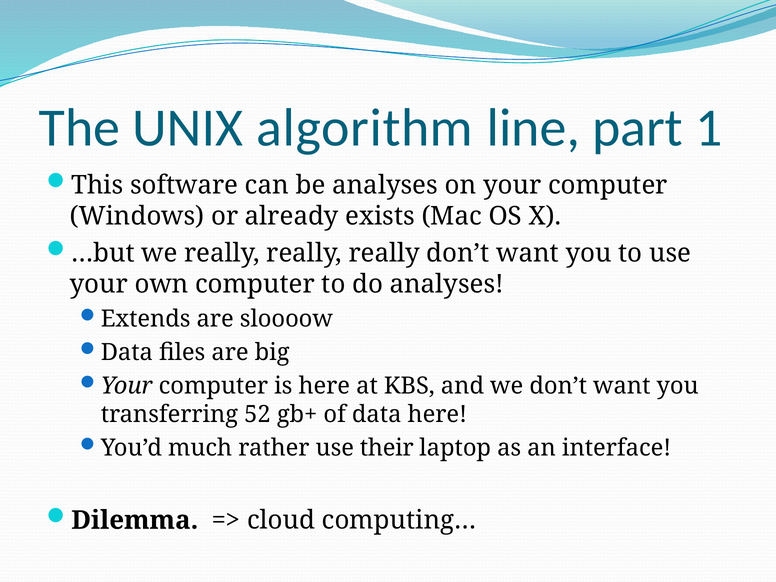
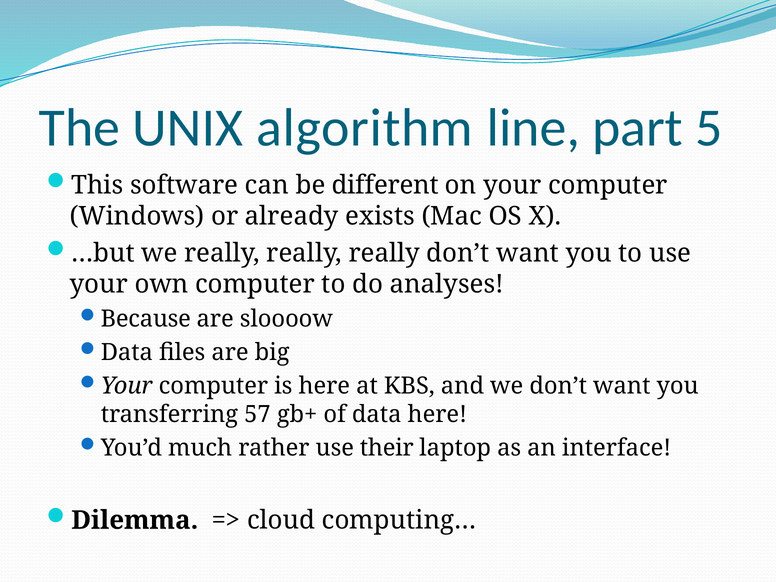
1: 1 -> 5 (709, 128)
be analyses: analyses -> different (385, 185)
Extends: Extends -> Because (146, 319)
52: 52 -> 57 (257, 415)
